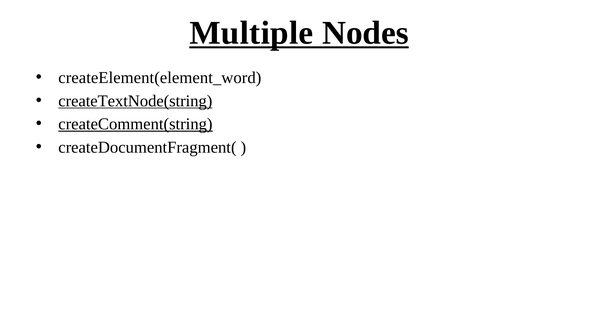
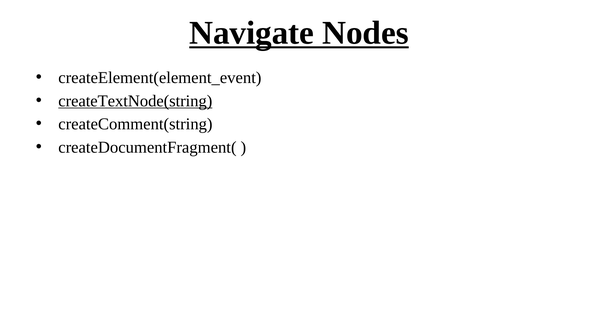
Multiple: Multiple -> Navigate (252, 33)
createElement(element_word: createElement(element_word -> createElement(element_event (160, 78)
createComment(string underline: present -> none (135, 124)
